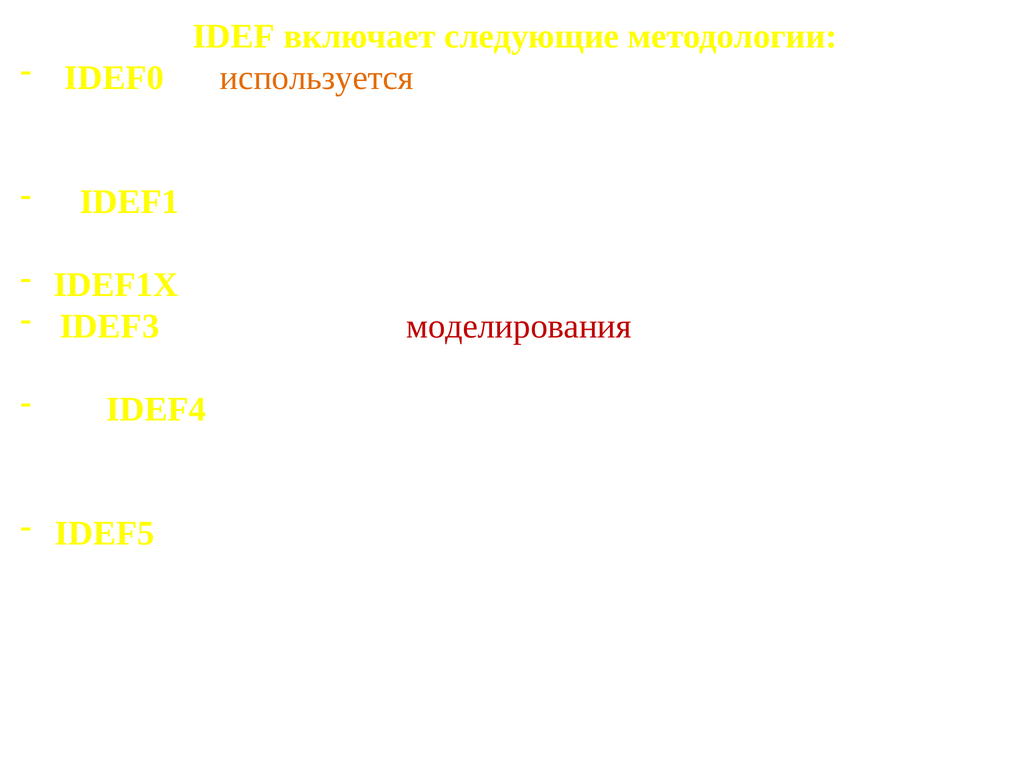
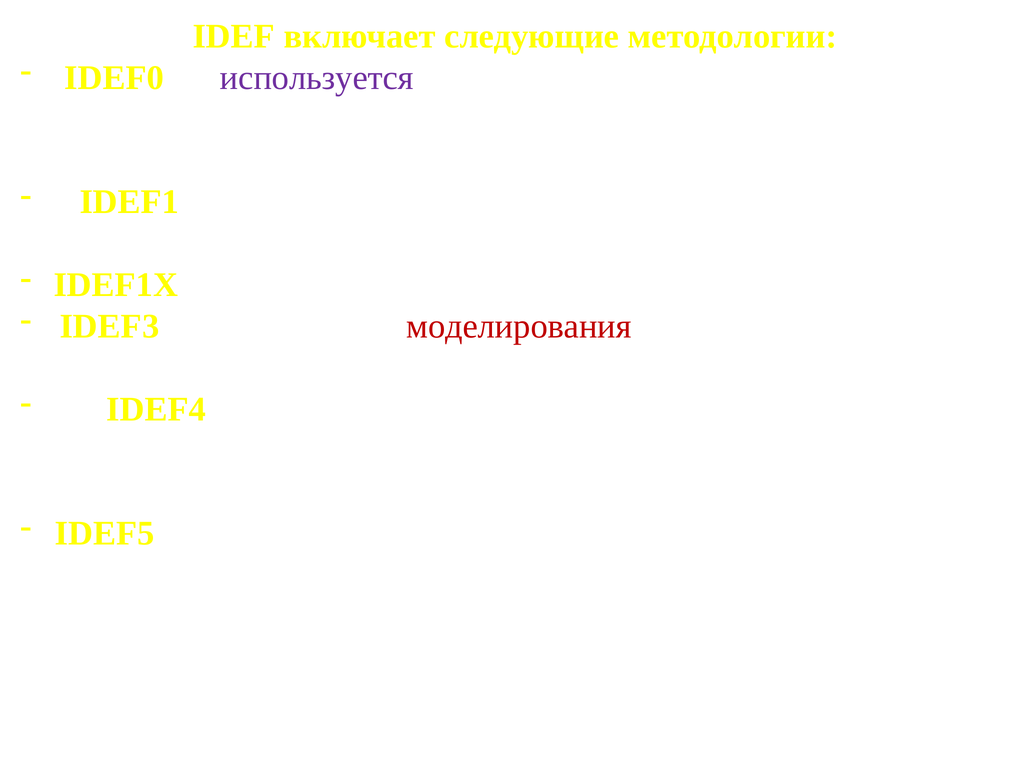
используется colour: orange -> purple (317, 78)
